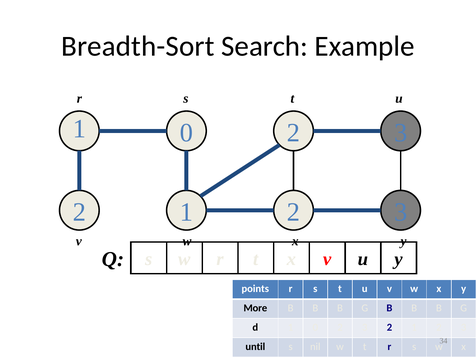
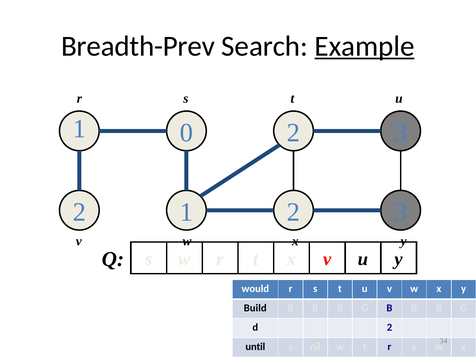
Breadth-Sort: Breadth-Sort -> Breadth-Prev (138, 46)
Example underline: none -> present (365, 46)
points: points -> would (255, 289)
More: More -> Build (255, 308)
